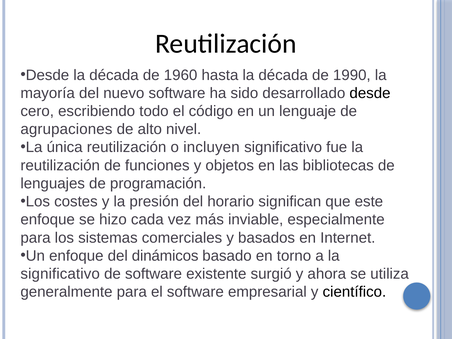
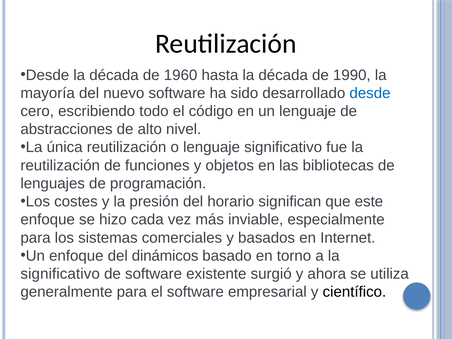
desde colour: black -> blue (370, 93)
agrupaciones: agrupaciones -> abstracciones (67, 129)
o incluyen: incluyen -> lenguaje (212, 147)
